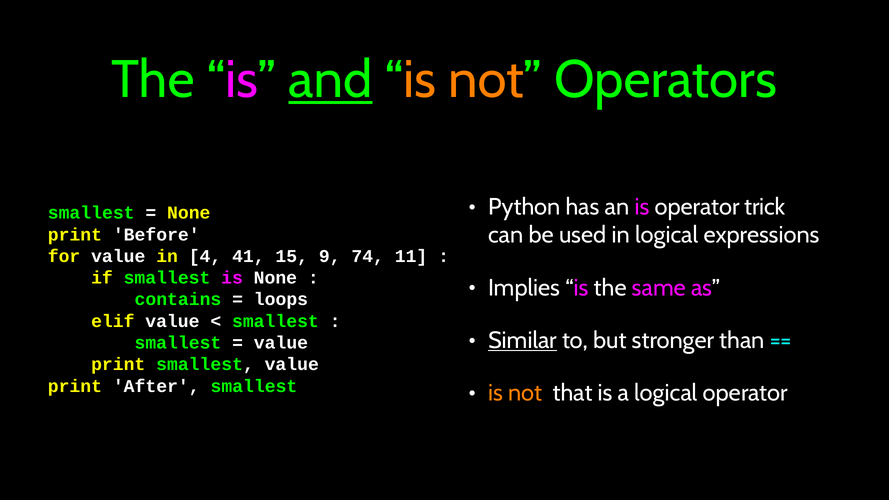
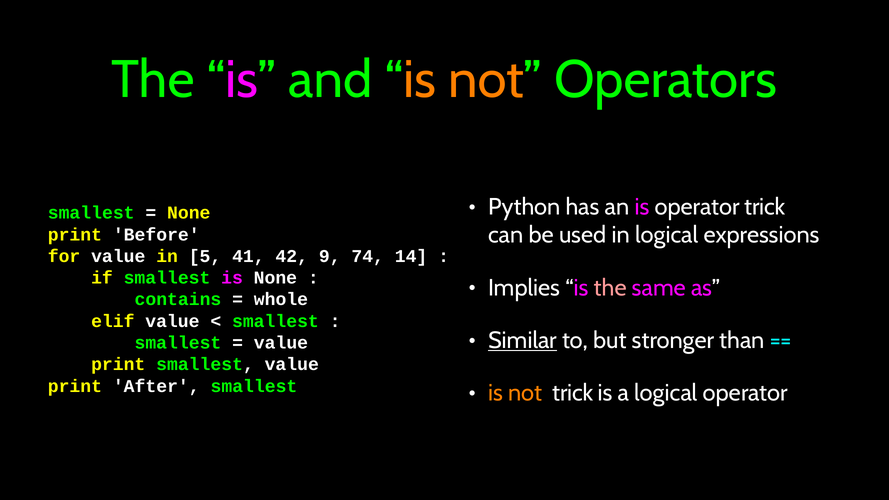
and underline: present -> none (330, 80)
4: 4 -> 5 (205, 256)
15: 15 -> 42 (292, 256)
11: 11 -> 14 (411, 256)
the colour: white -> pink (610, 288)
loops: loops -> whole (281, 300)
not that: that -> trick (573, 393)
